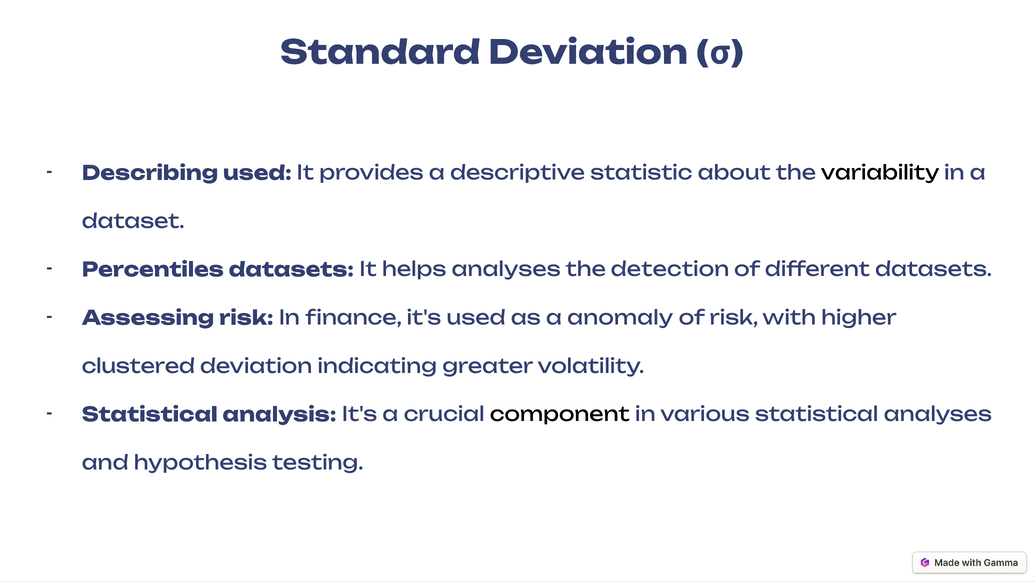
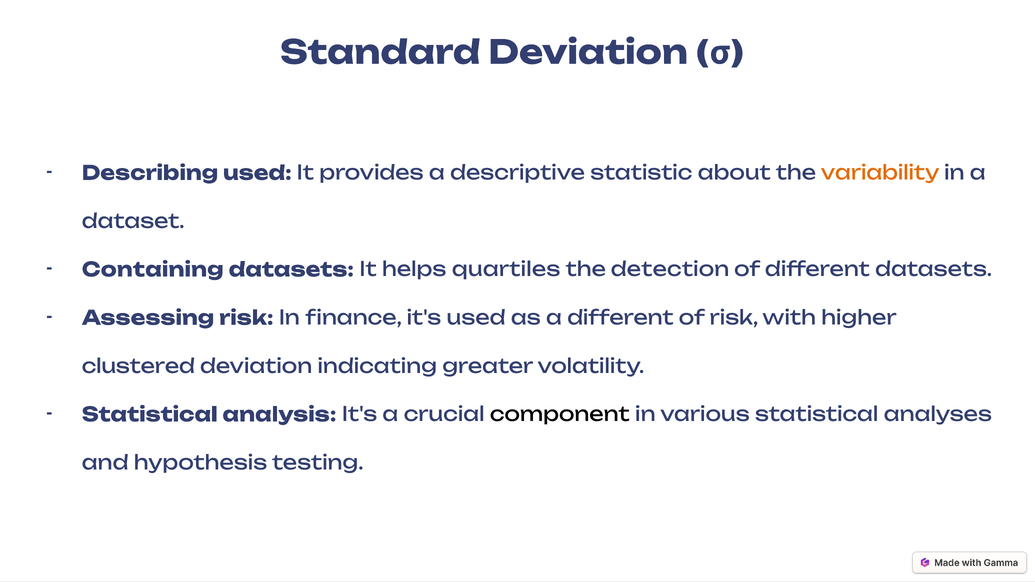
variability colour: black -> orange (880, 173)
Percentiles: Percentiles -> Containing (153, 270)
helps analyses: analyses -> quartiles (506, 270)
a anomaly: anomaly -> different (620, 318)
